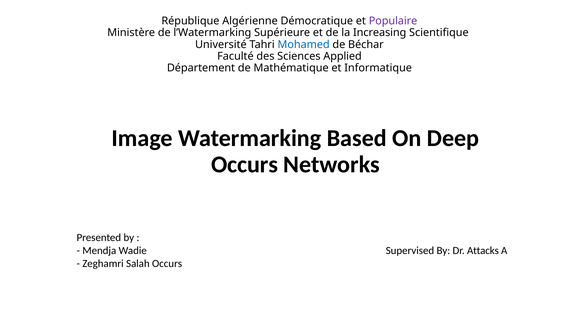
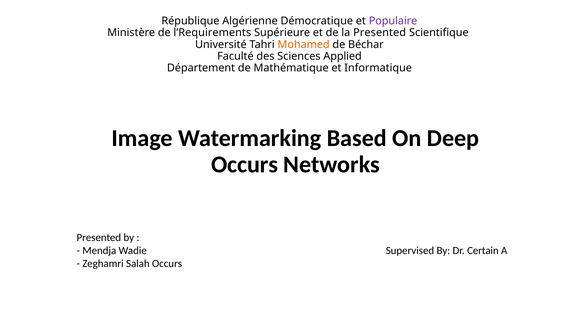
l’Watermarking: l’Watermarking -> l’Requirements (212, 33)
la Increasing: Increasing -> Presented (380, 33)
Mohamed colour: blue -> orange (304, 44)
Attacks: Attacks -> Certain (483, 250)
